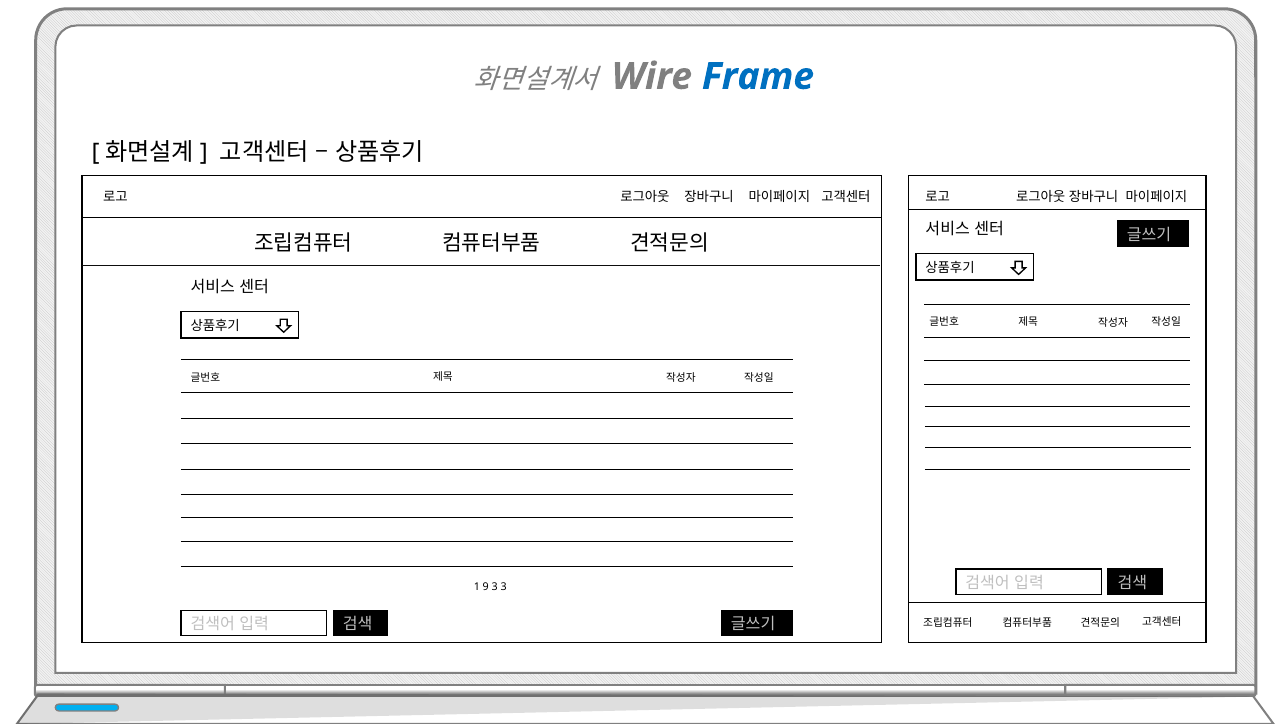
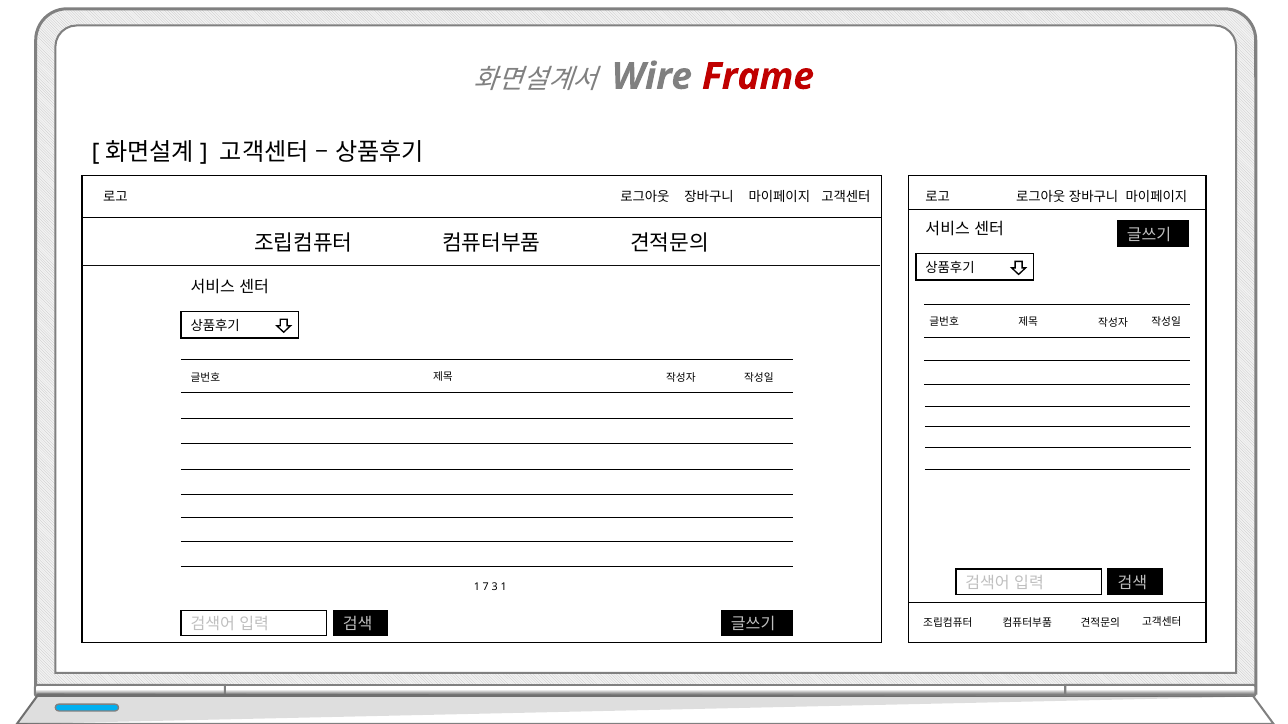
Frame colour: blue -> red (758, 77)
9: 9 -> 7 (486, 587)
3 3: 3 -> 1 (504, 587)
